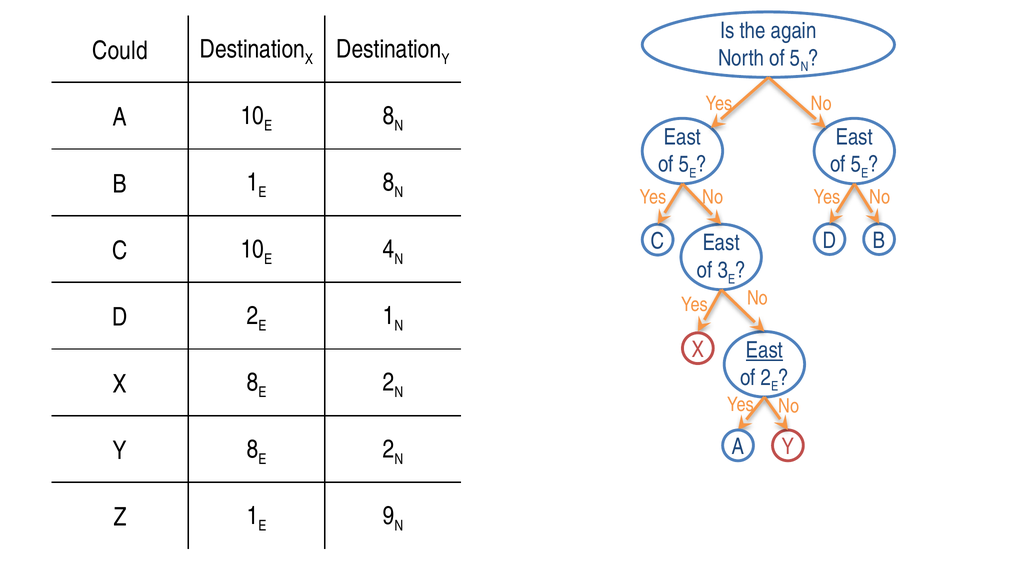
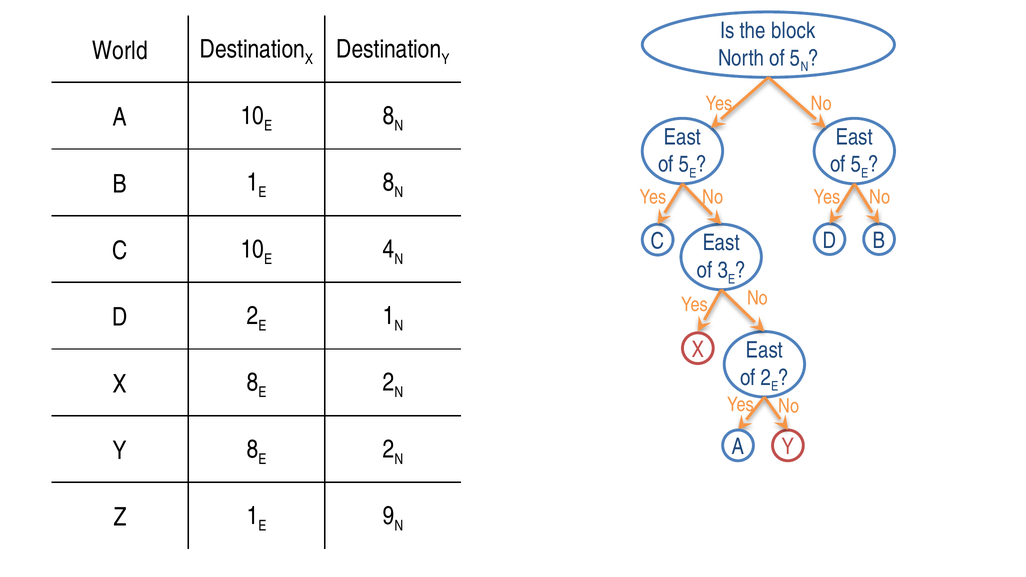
again: again -> block (794, 31)
Could: Could -> World (120, 51)
East underline: present -> none (764, 350)
